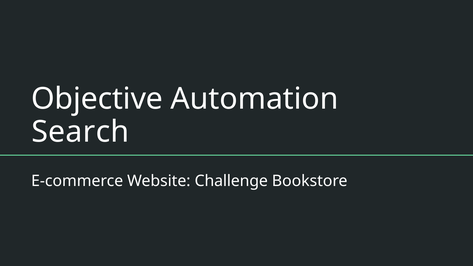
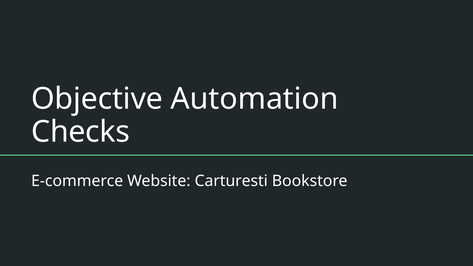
Search: Search -> Checks (81, 132)
Challenge: Challenge -> Carturesti (231, 181)
